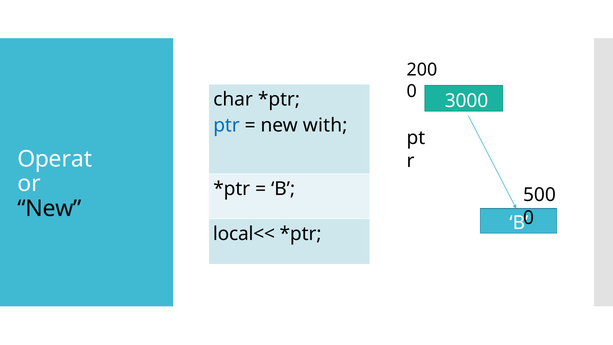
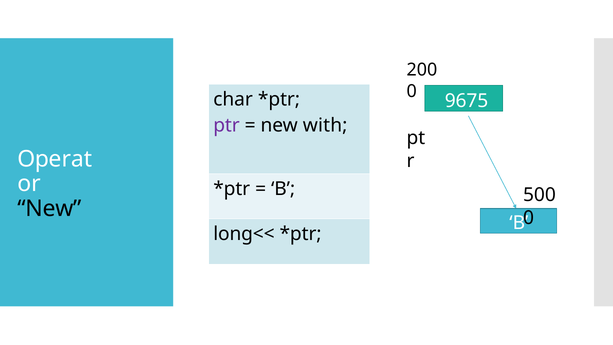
3000: 3000 -> 9675 (467, 101)
ptr colour: blue -> purple (227, 125)
local<<: local<< -> long<< (244, 234)
